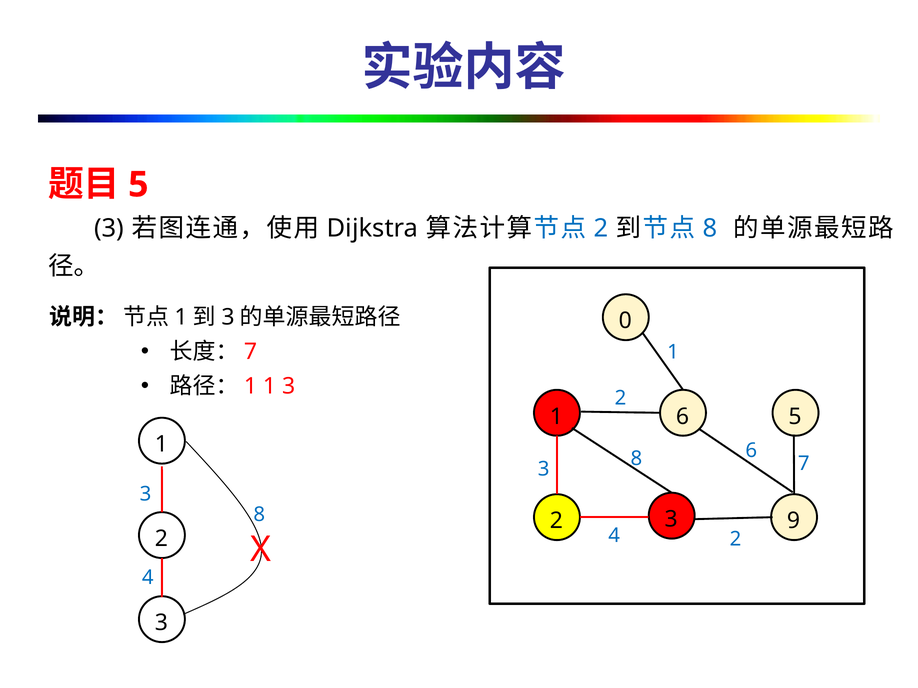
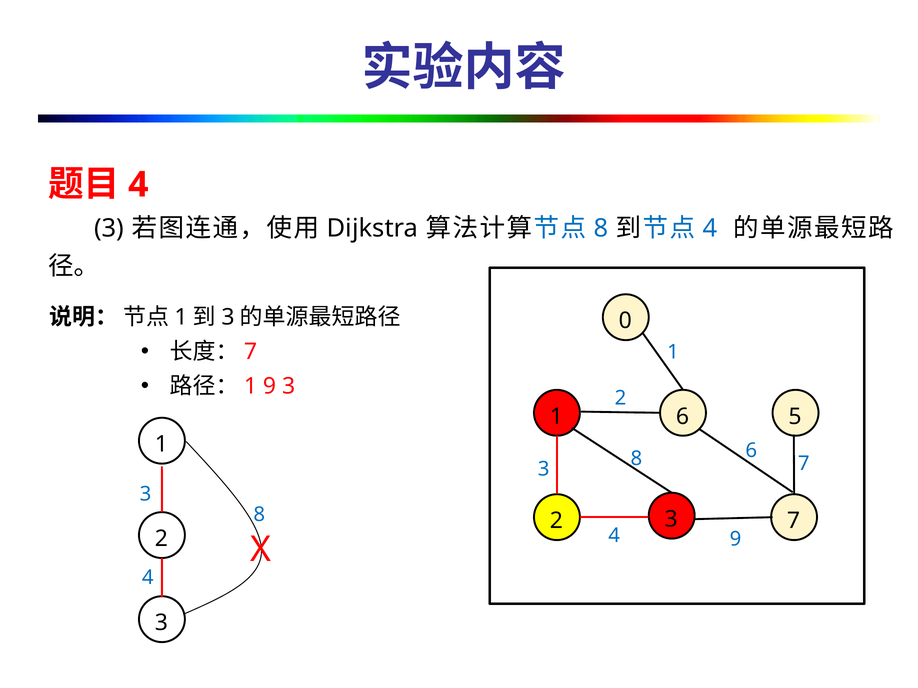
5: 5 -> 4 (138, 185)
2: 2 -> 8 (601, 228)
8: 8 -> 4 (710, 228)
1: 1 -> 9 (270, 386)
2 9: 9 -> 7 (794, 521)
4 2: 2 -> 9 (736, 539)
